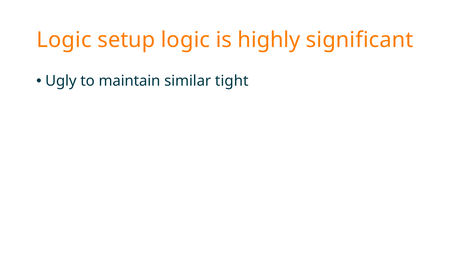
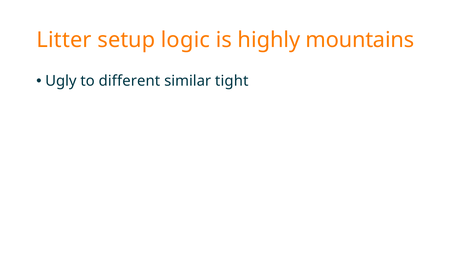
Logic: Logic -> Litter (64, 40)
significant: significant -> mountains (360, 40)
maintain: maintain -> different (129, 81)
